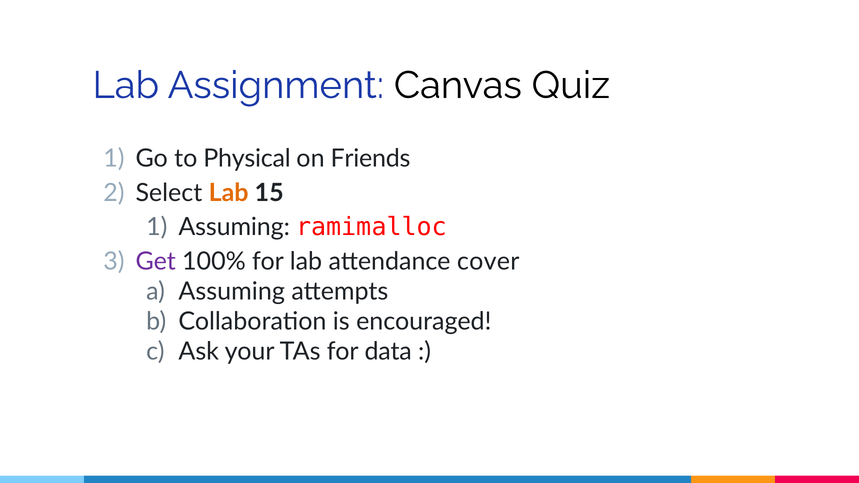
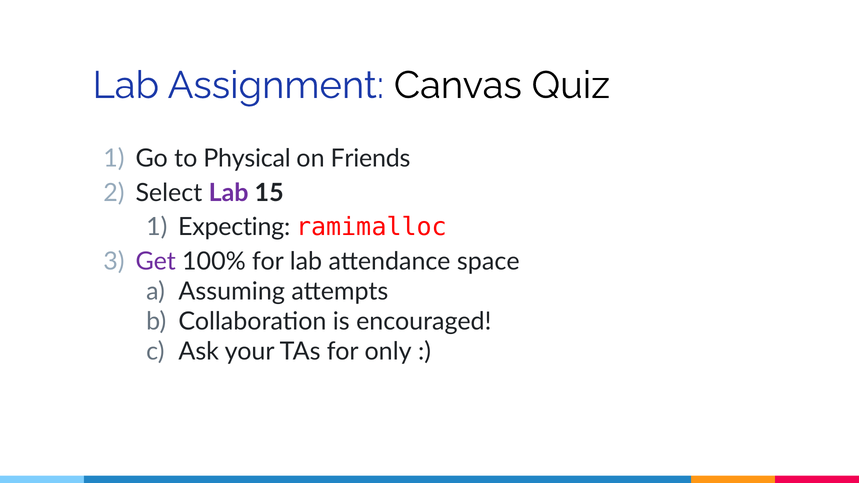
Lab colour: orange -> purple (229, 193)
Assuming: Assuming -> Expecting (234, 227)
cover: cover -> space (488, 261)
data: data -> only (388, 352)
